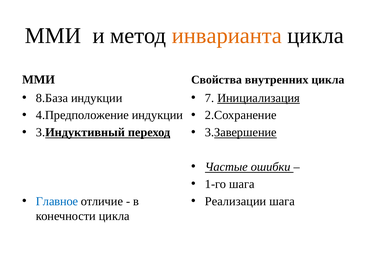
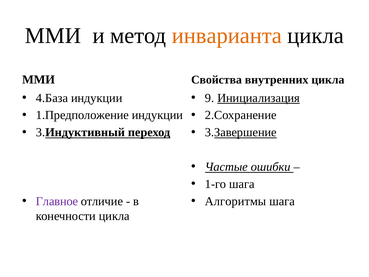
8.База: 8.База -> 4.База (52, 98)
7: 7 -> 9 (210, 98)
4.Предположение: 4.Предположение -> 1.Предположение (82, 115)
Главное colour: blue -> purple (57, 201)
Реализации: Реализации -> Алгоритмы (236, 201)
